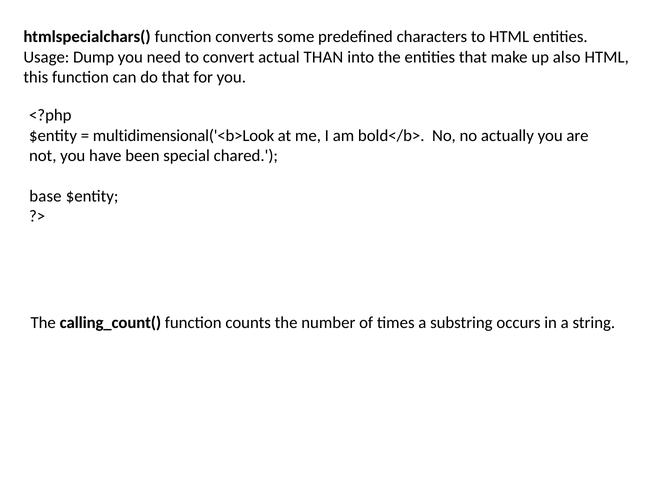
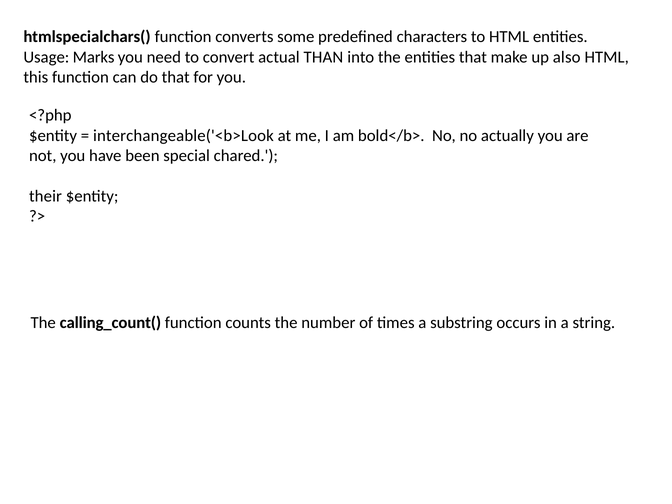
Dump: Dump -> Marks (94, 57)
multidimensional('<b>Look: multidimensional('<b>Look -> interchangeable('<b>Look (183, 135)
base: base -> their (45, 196)
